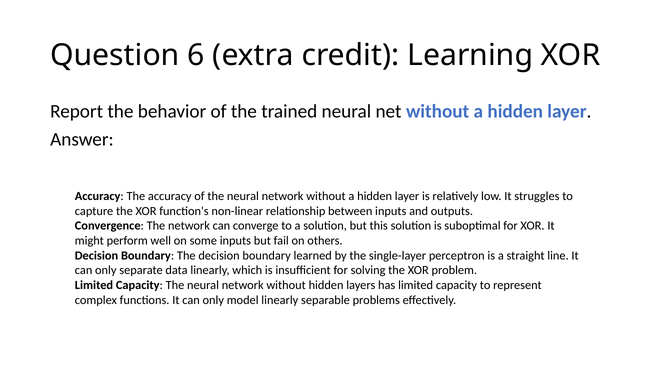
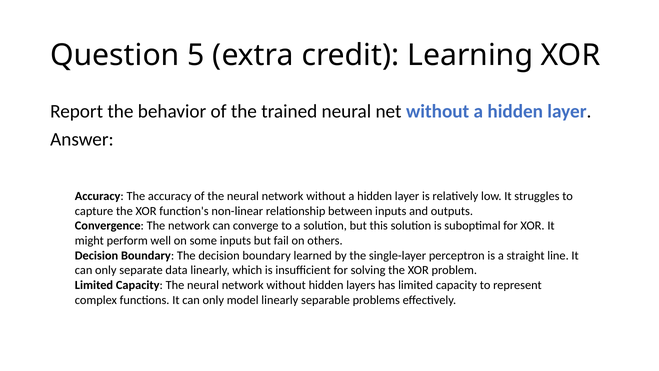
6: 6 -> 5 (196, 55)
